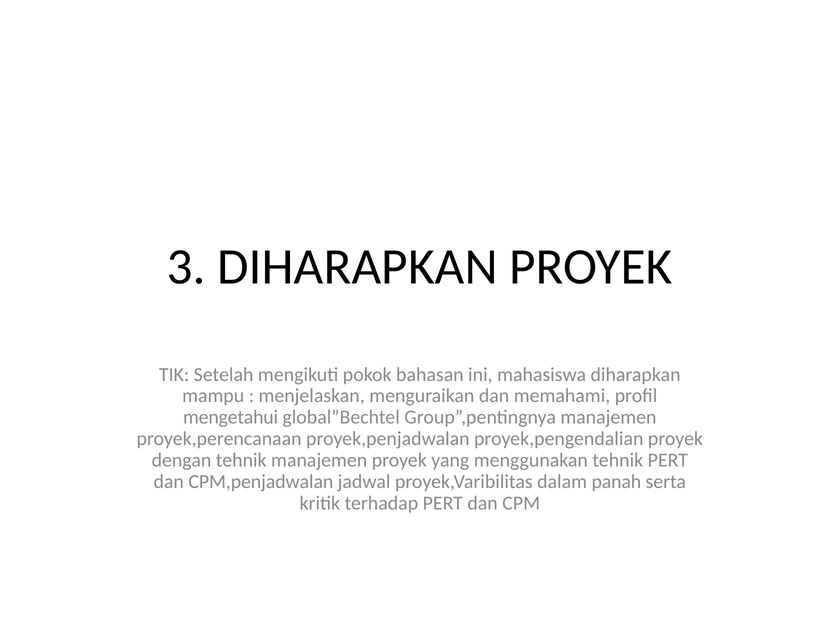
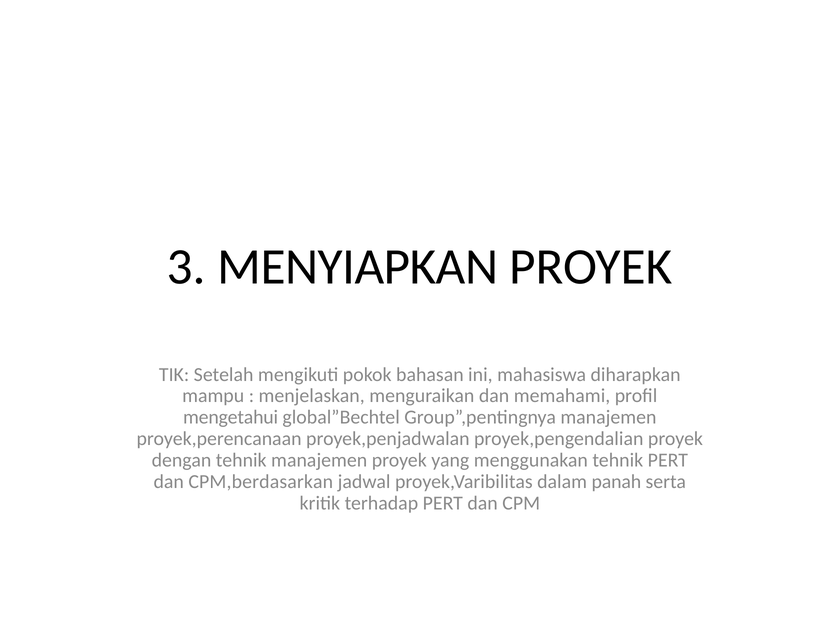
3 DIHARAPKAN: DIHARAPKAN -> MENYIAPKAN (358, 267)
CPM,penjadwalan: CPM,penjadwalan -> CPM,berdasarkan (261, 482)
